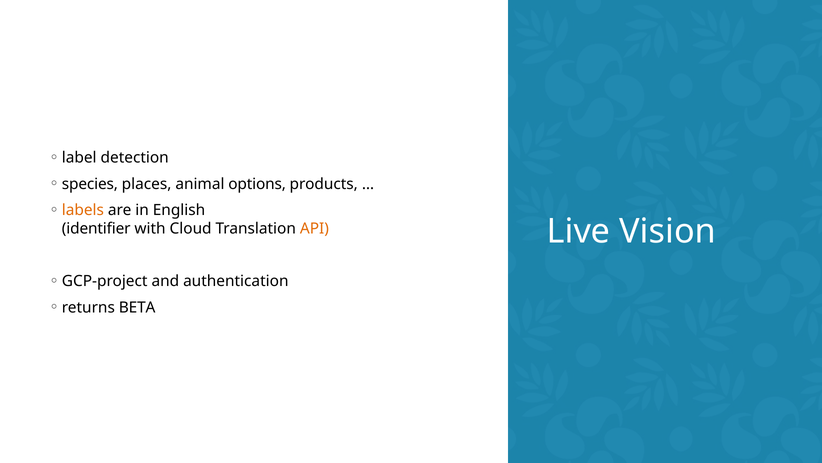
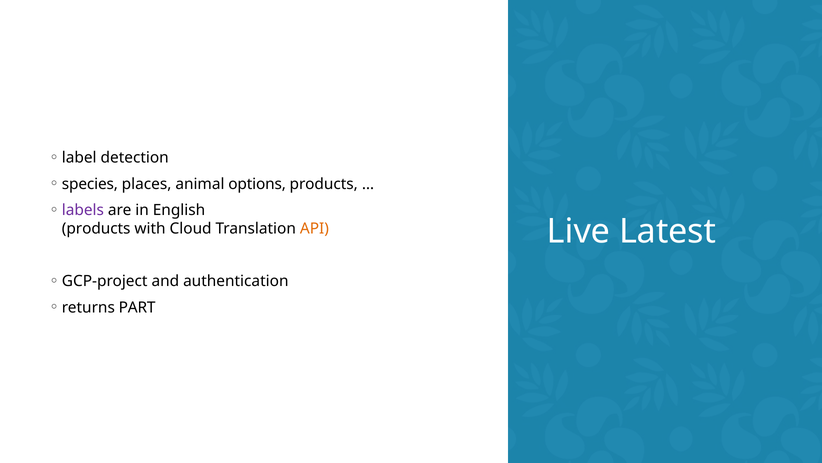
labels colour: orange -> purple (83, 210)
Vision: Vision -> Latest (668, 231)
identifier: identifier -> products (96, 228)
BETA: BETA -> PART (137, 307)
